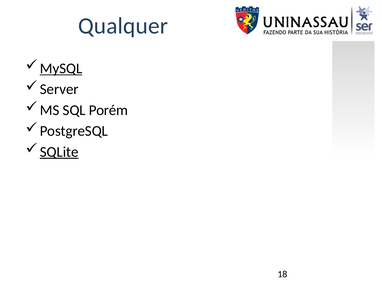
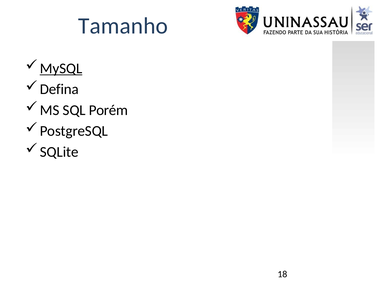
Qualquer: Qualquer -> Tamanho (123, 26)
Server: Server -> Defina (59, 89)
SQLite underline: present -> none (59, 152)
